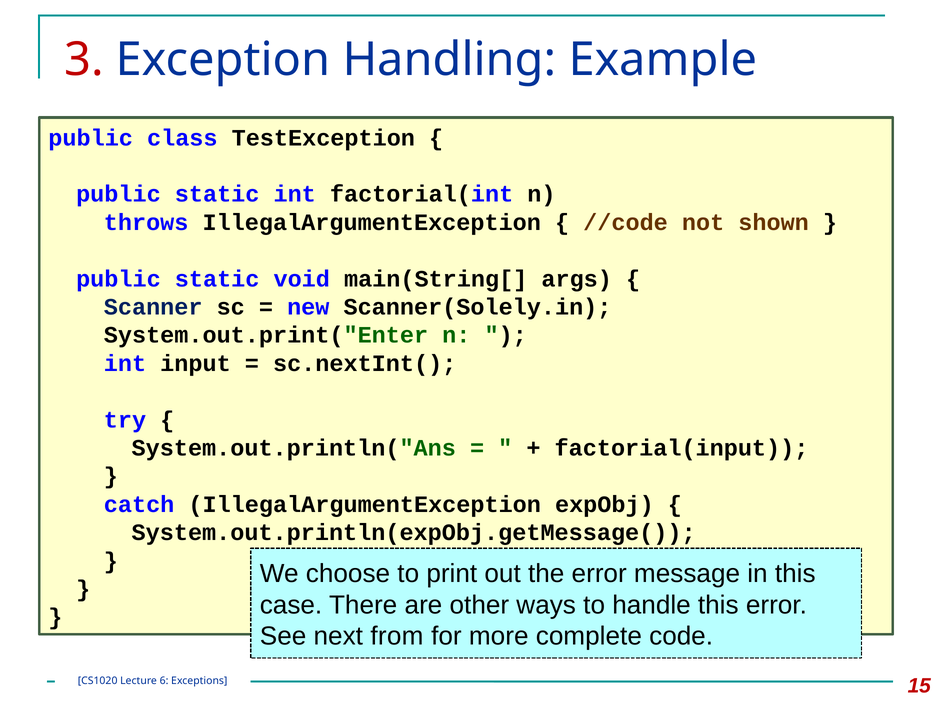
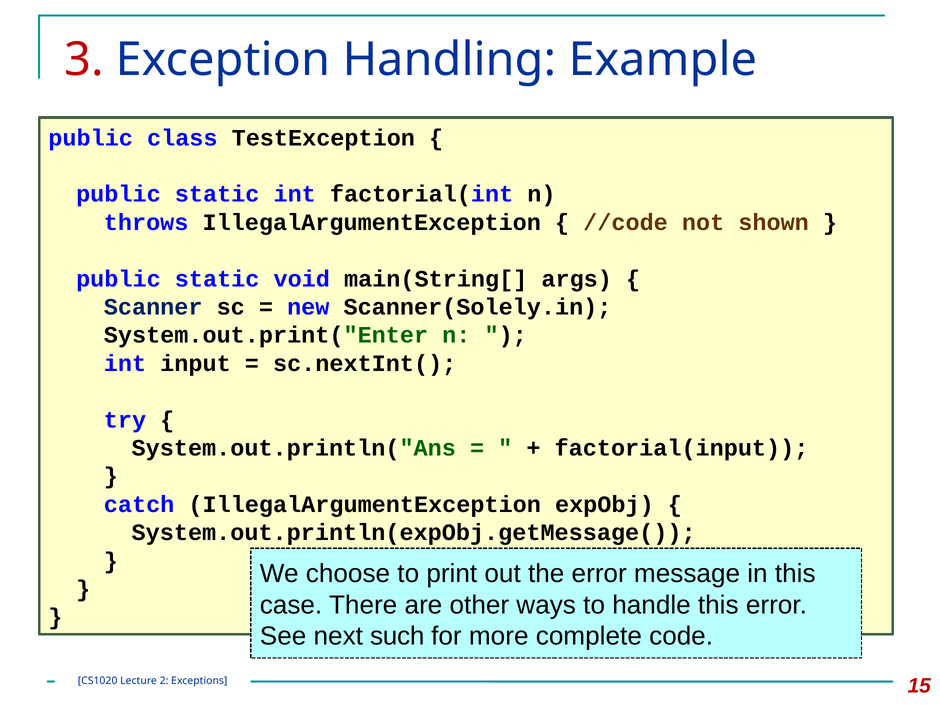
from: from -> such (397, 636)
6: 6 -> 2 (164, 681)
